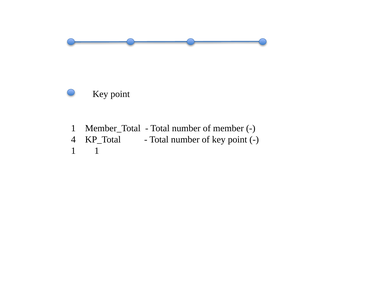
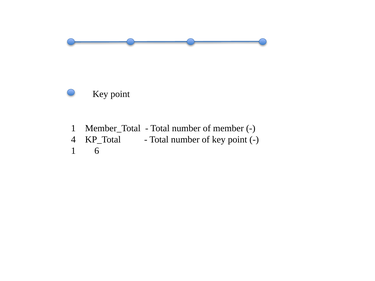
1 1: 1 -> 6 (97, 151)
